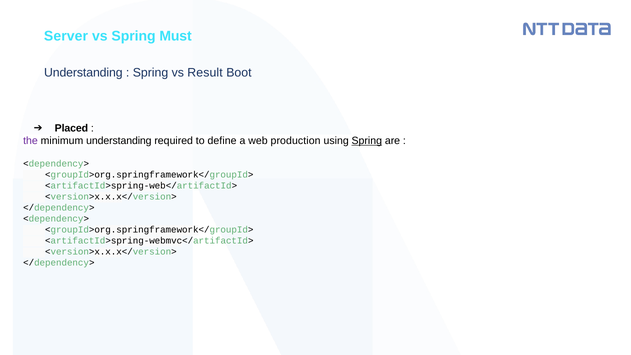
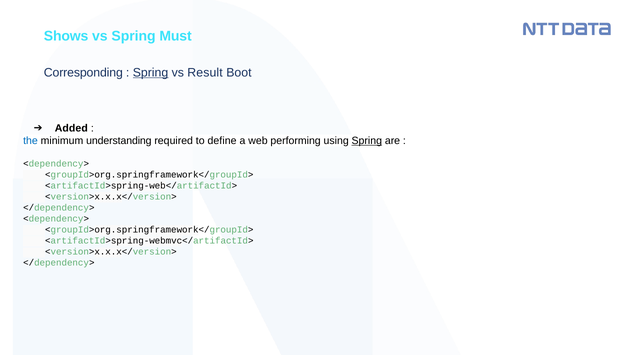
Server: Server -> Shows (66, 36)
Understanding: Understanding -> Corresponding (83, 72)
Spring underline: none -> present (151, 72)
Placed: Placed -> Added (71, 128)
the colour: purple -> blue (30, 141)
production: production -> performing (296, 141)
